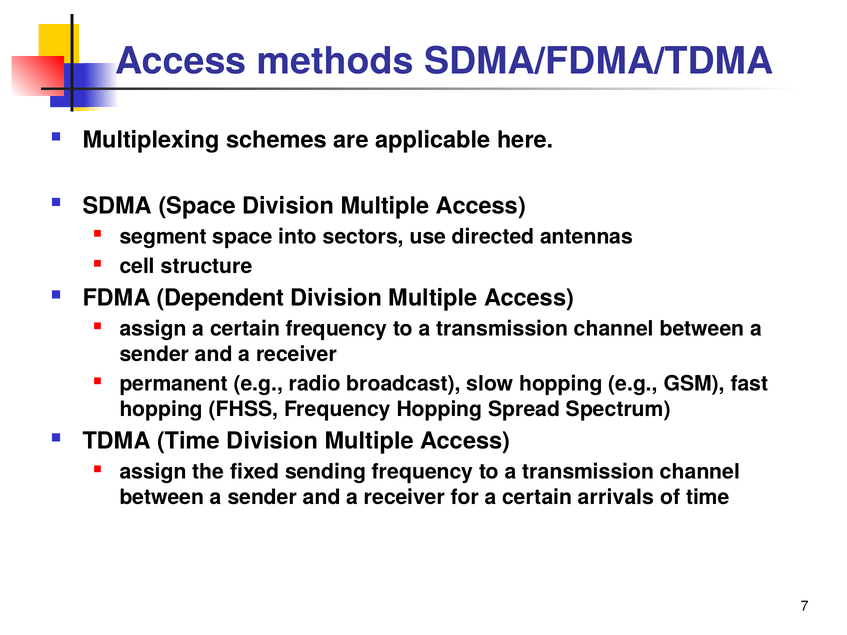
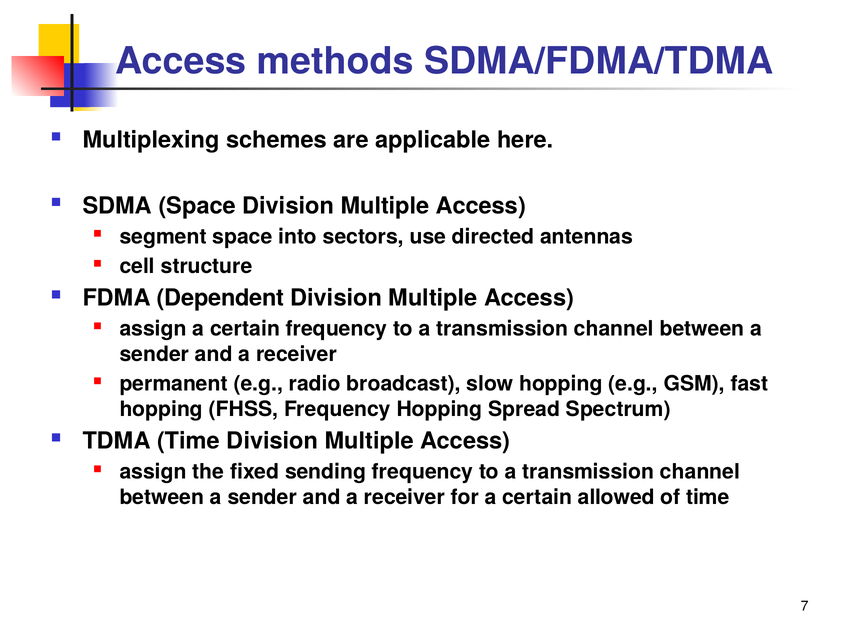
arrivals: arrivals -> allowed (616, 497)
